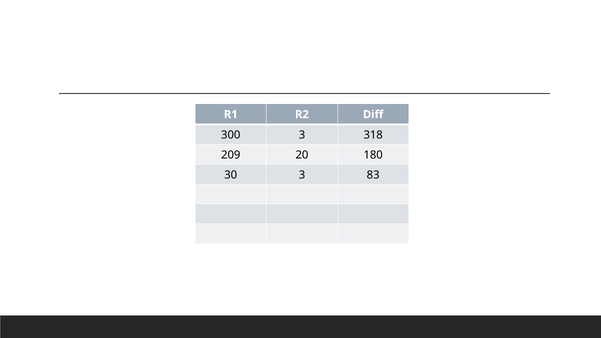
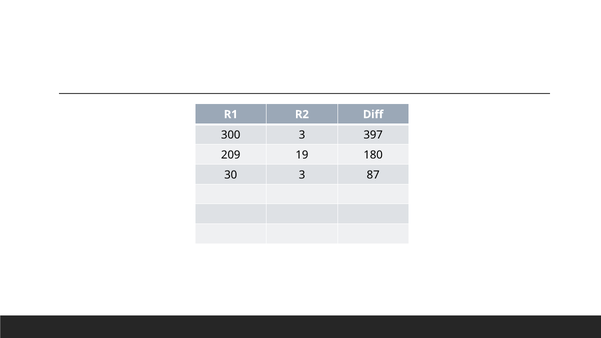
318: 318 -> 397 (373, 135)
20: 20 -> 19 (302, 155)
83: 83 -> 87 (373, 175)
